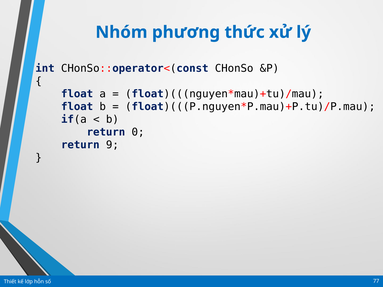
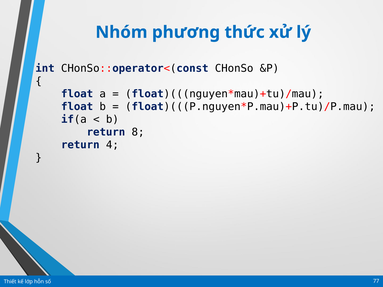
0: 0 -> 8 (138, 132)
9: 9 -> 4 (112, 145)
